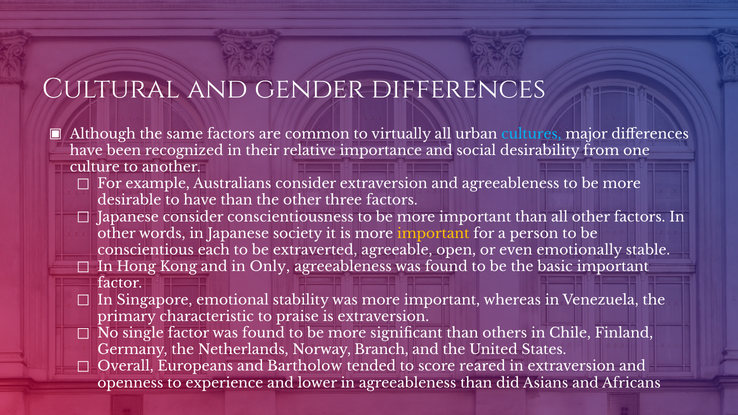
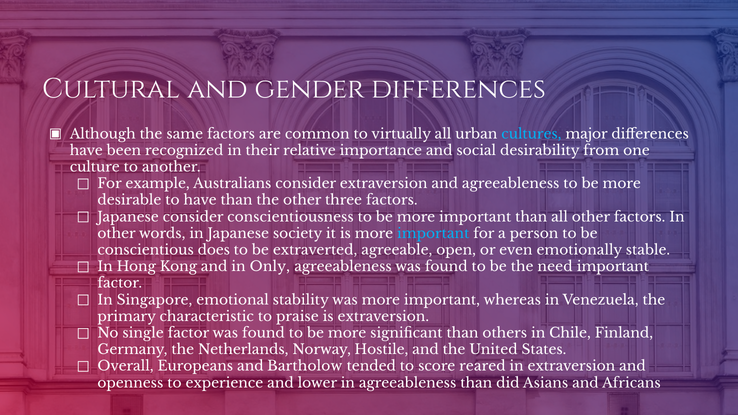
important colour: yellow -> light blue (433, 234)
each: each -> does (214, 250)
basic: basic -> need (555, 267)
Branch: Branch -> Hostile (381, 350)
